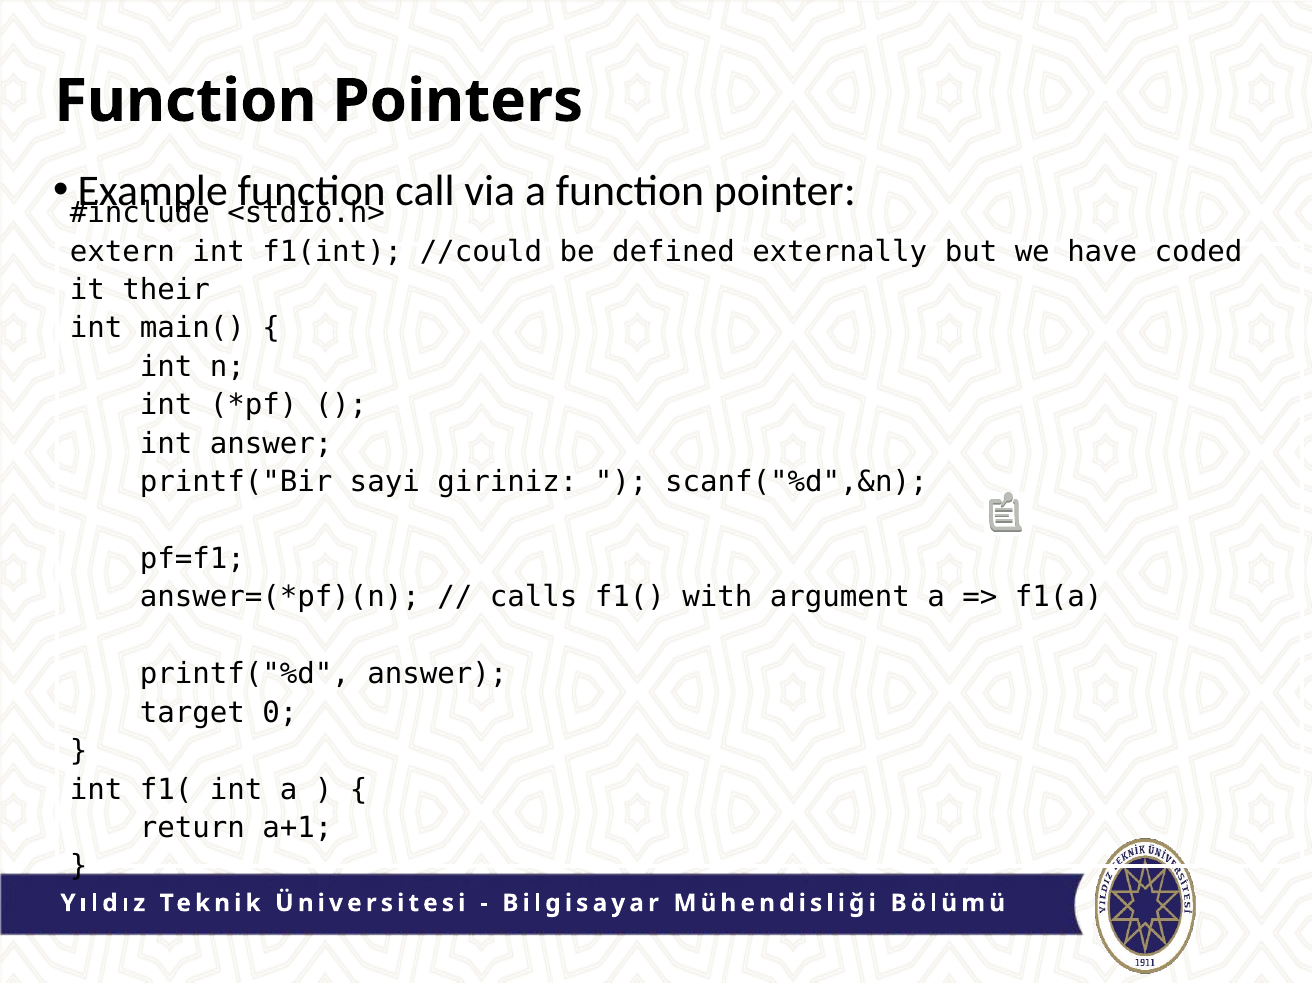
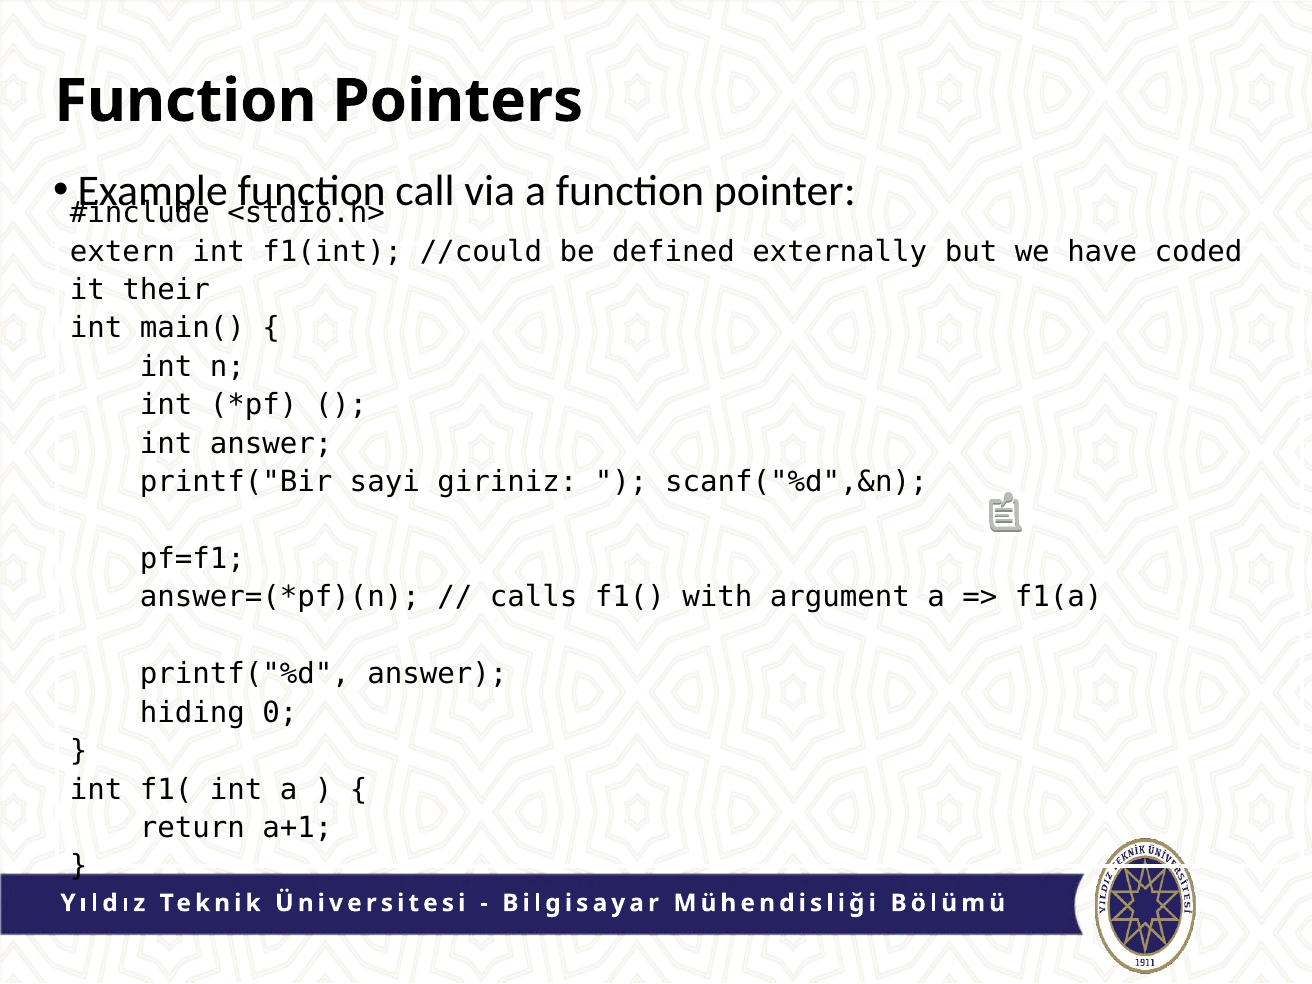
target: target -> hiding (192, 713)
